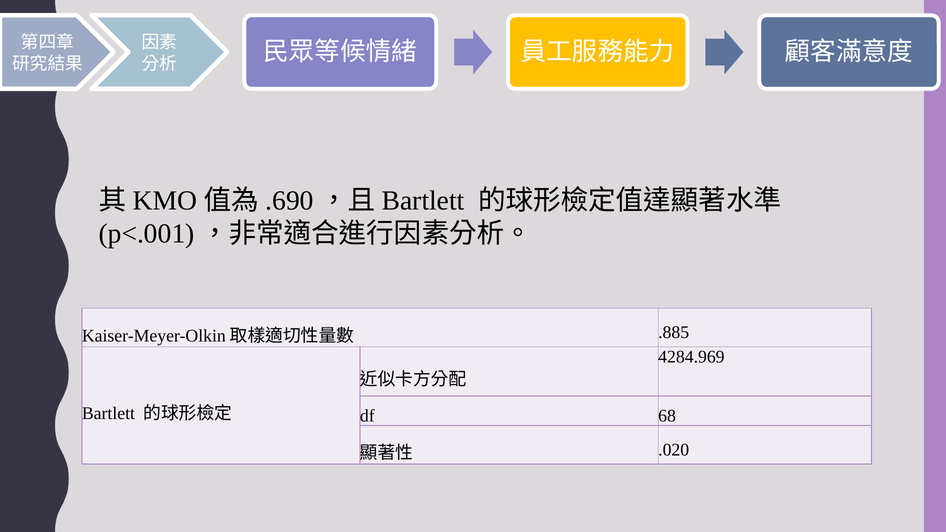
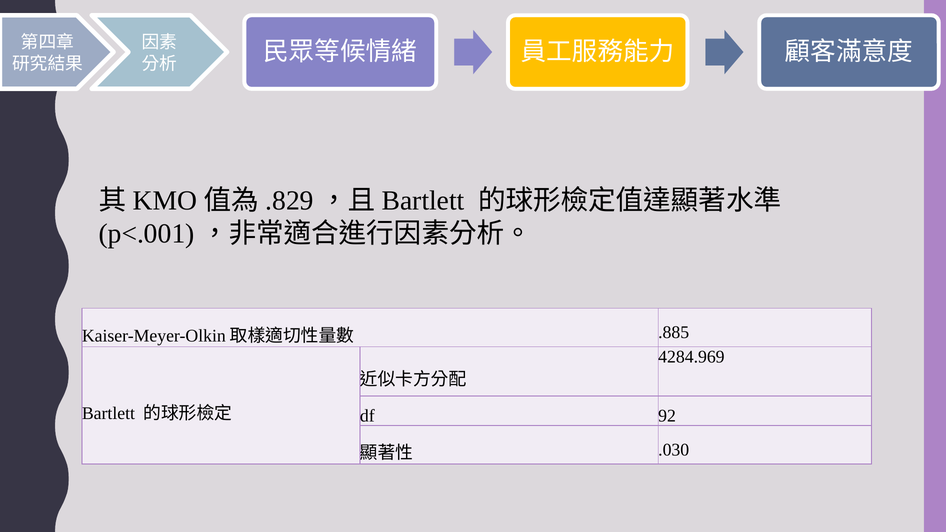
.690: .690 -> .829 (290, 201)
68: 68 -> 92 (667, 416)
.020: .020 -> .030 (674, 450)
